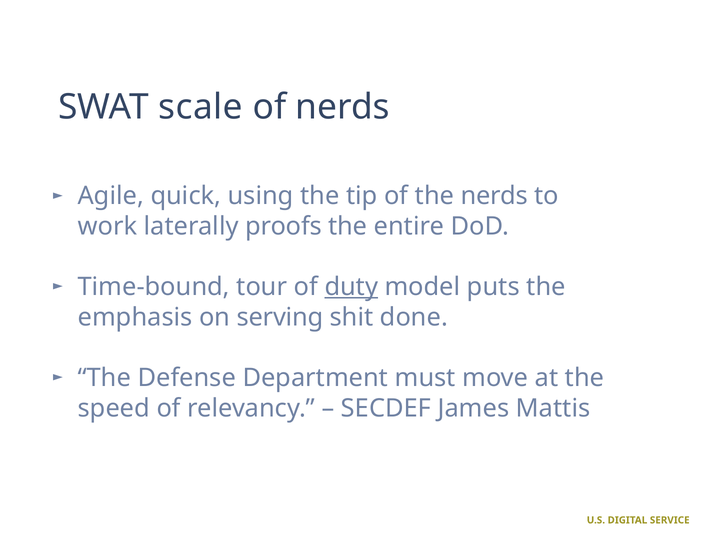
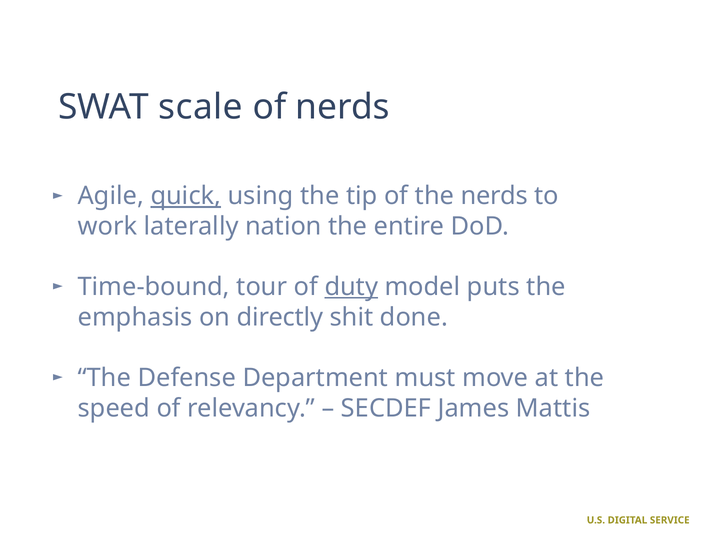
quick underline: none -> present (186, 196)
proofs: proofs -> nation (283, 227)
serving: serving -> directly (280, 317)
